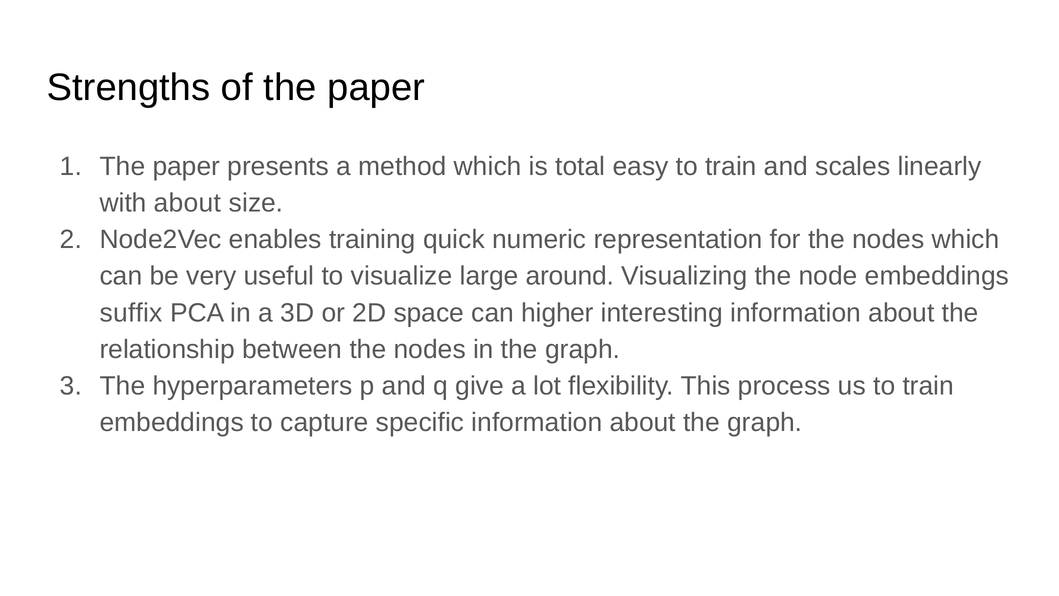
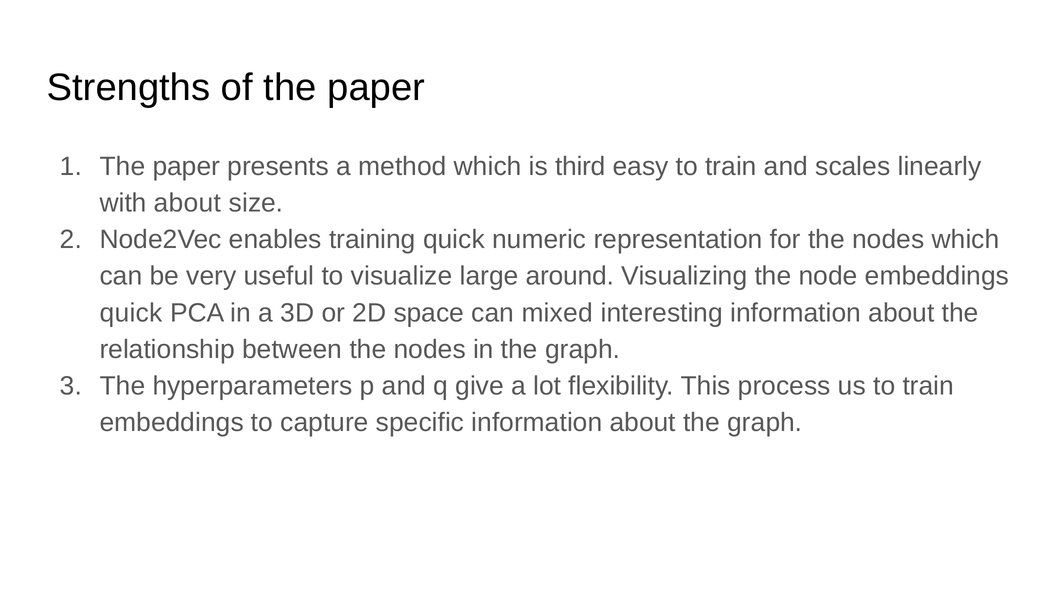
total: total -> third (580, 167)
suffix: suffix -> quick (131, 313)
higher: higher -> mixed (557, 313)
